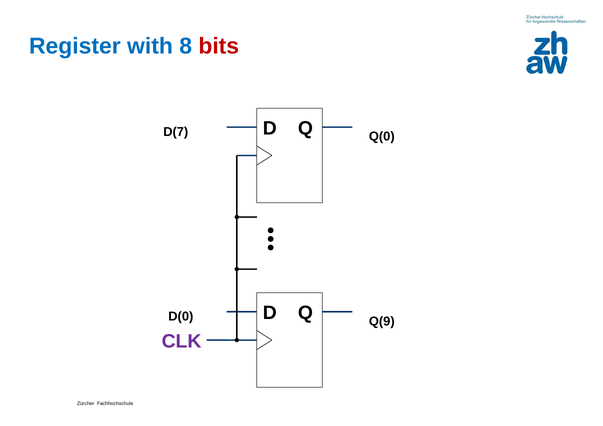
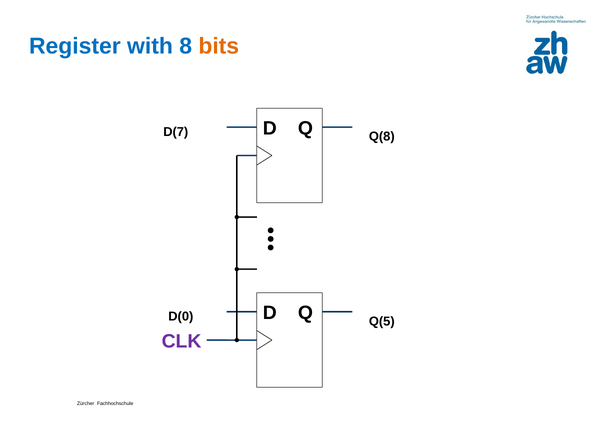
bits colour: red -> orange (219, 46)
Q(0: Q(0 -> Q(8 (382, 137)
Q(9: Q(9 -> Q(5 (382, 322)
